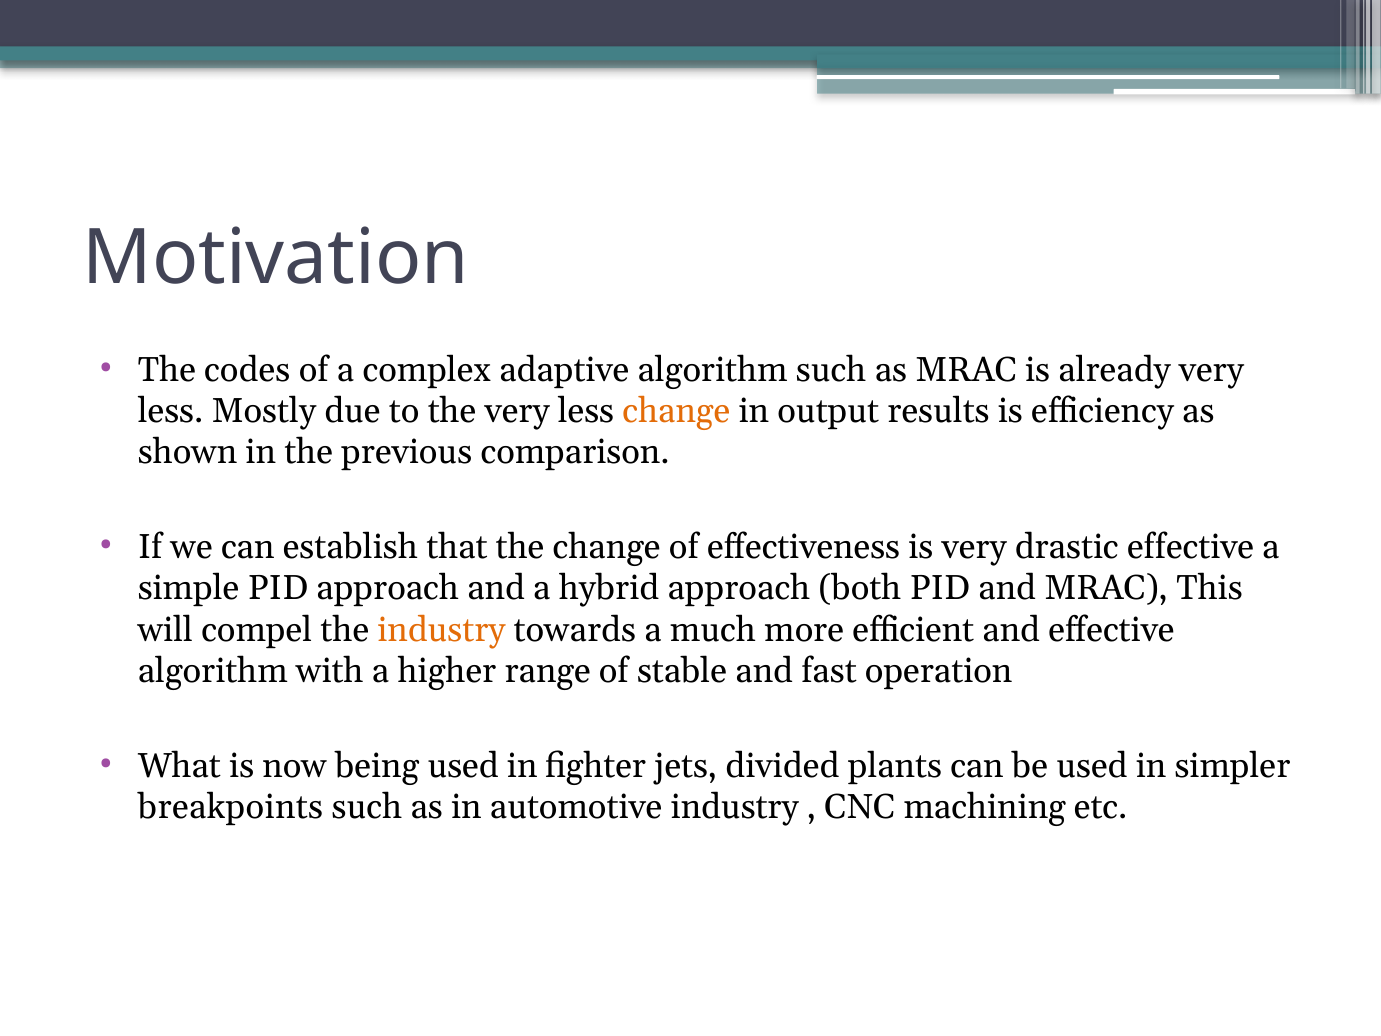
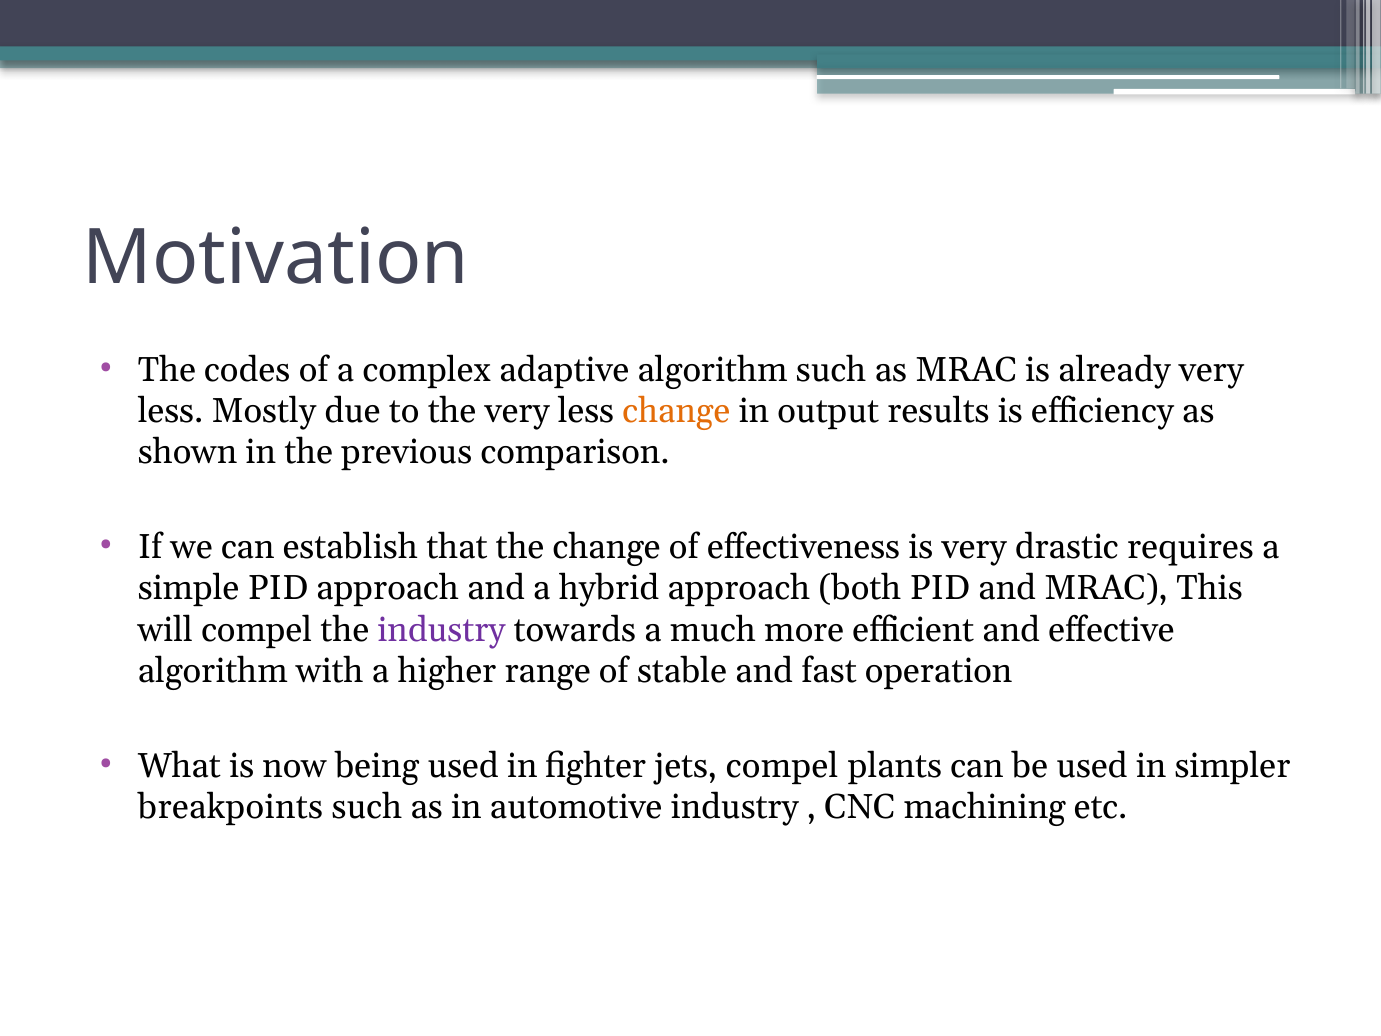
drastic effective: effective -> requires (1190, 547)
industry colour: orange -> purple (441, 630)
jets divided: divided -> compel (782, 766)
